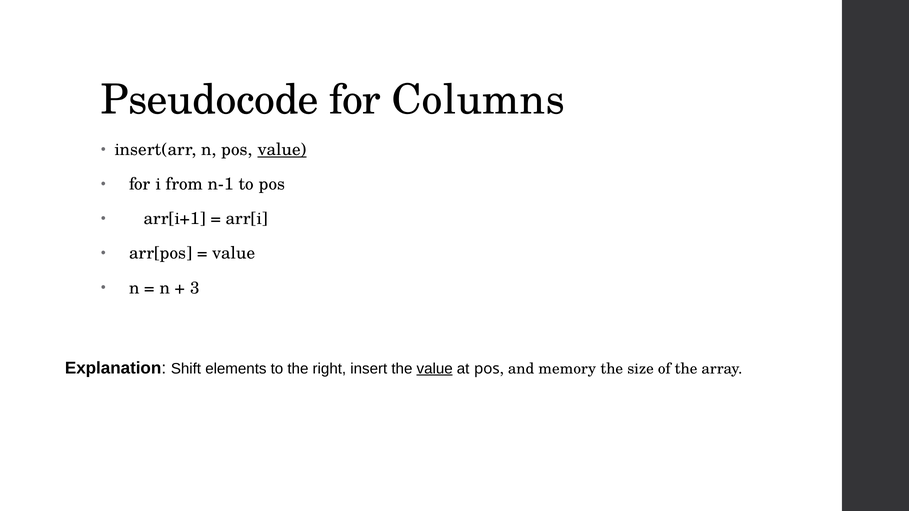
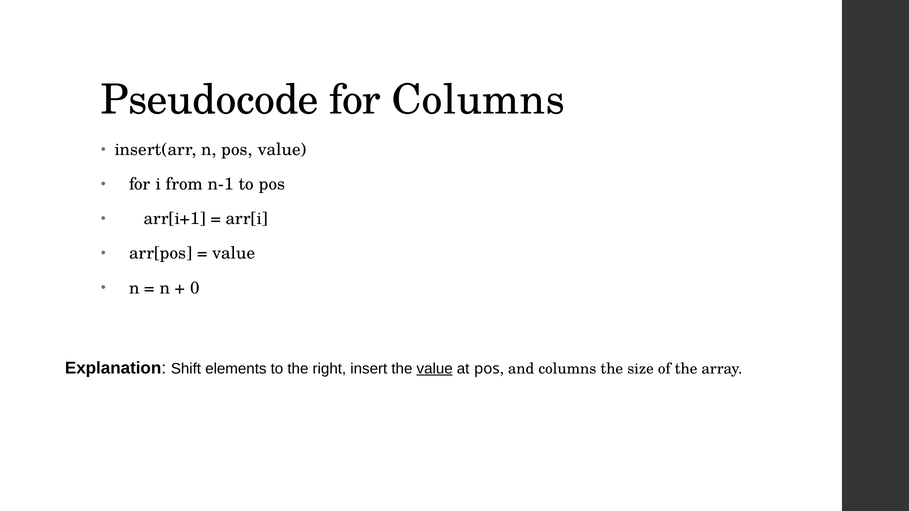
value underline: present -> none (282, 150)
3: 3 -> 0 (195, 288)
and memory: memory -> columns (567, 369)
